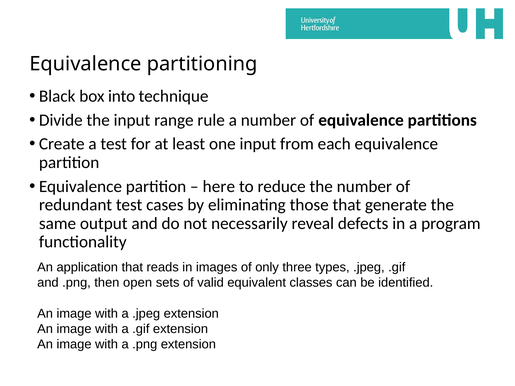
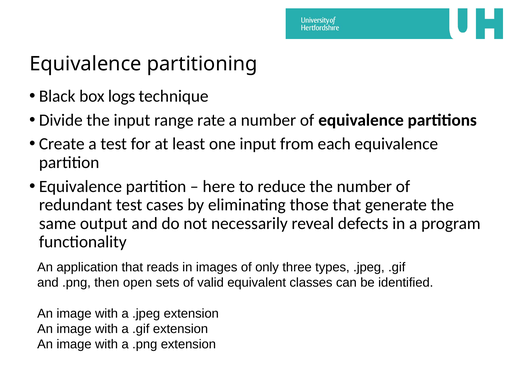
into: into -> logs (122, 96)
rule: rule -> rate (211, 120)
